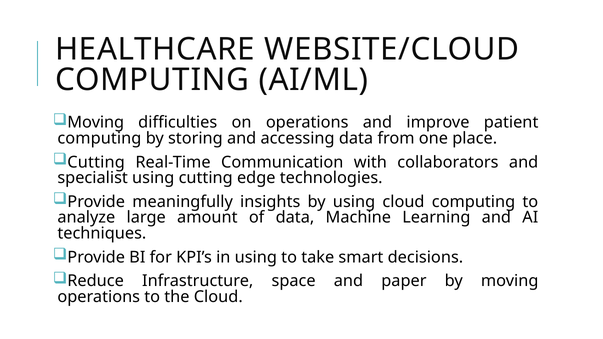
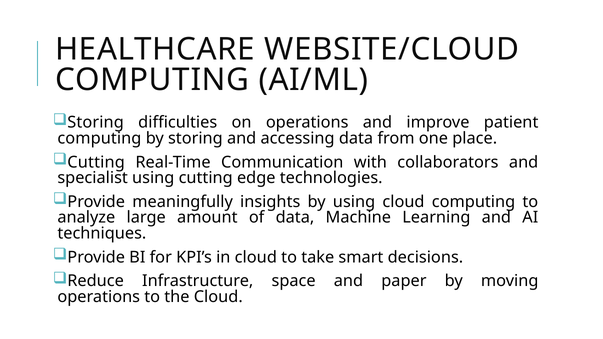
Moving: Moving -> Storing (96, 123)
in using: using -> cloud (256, 257)
